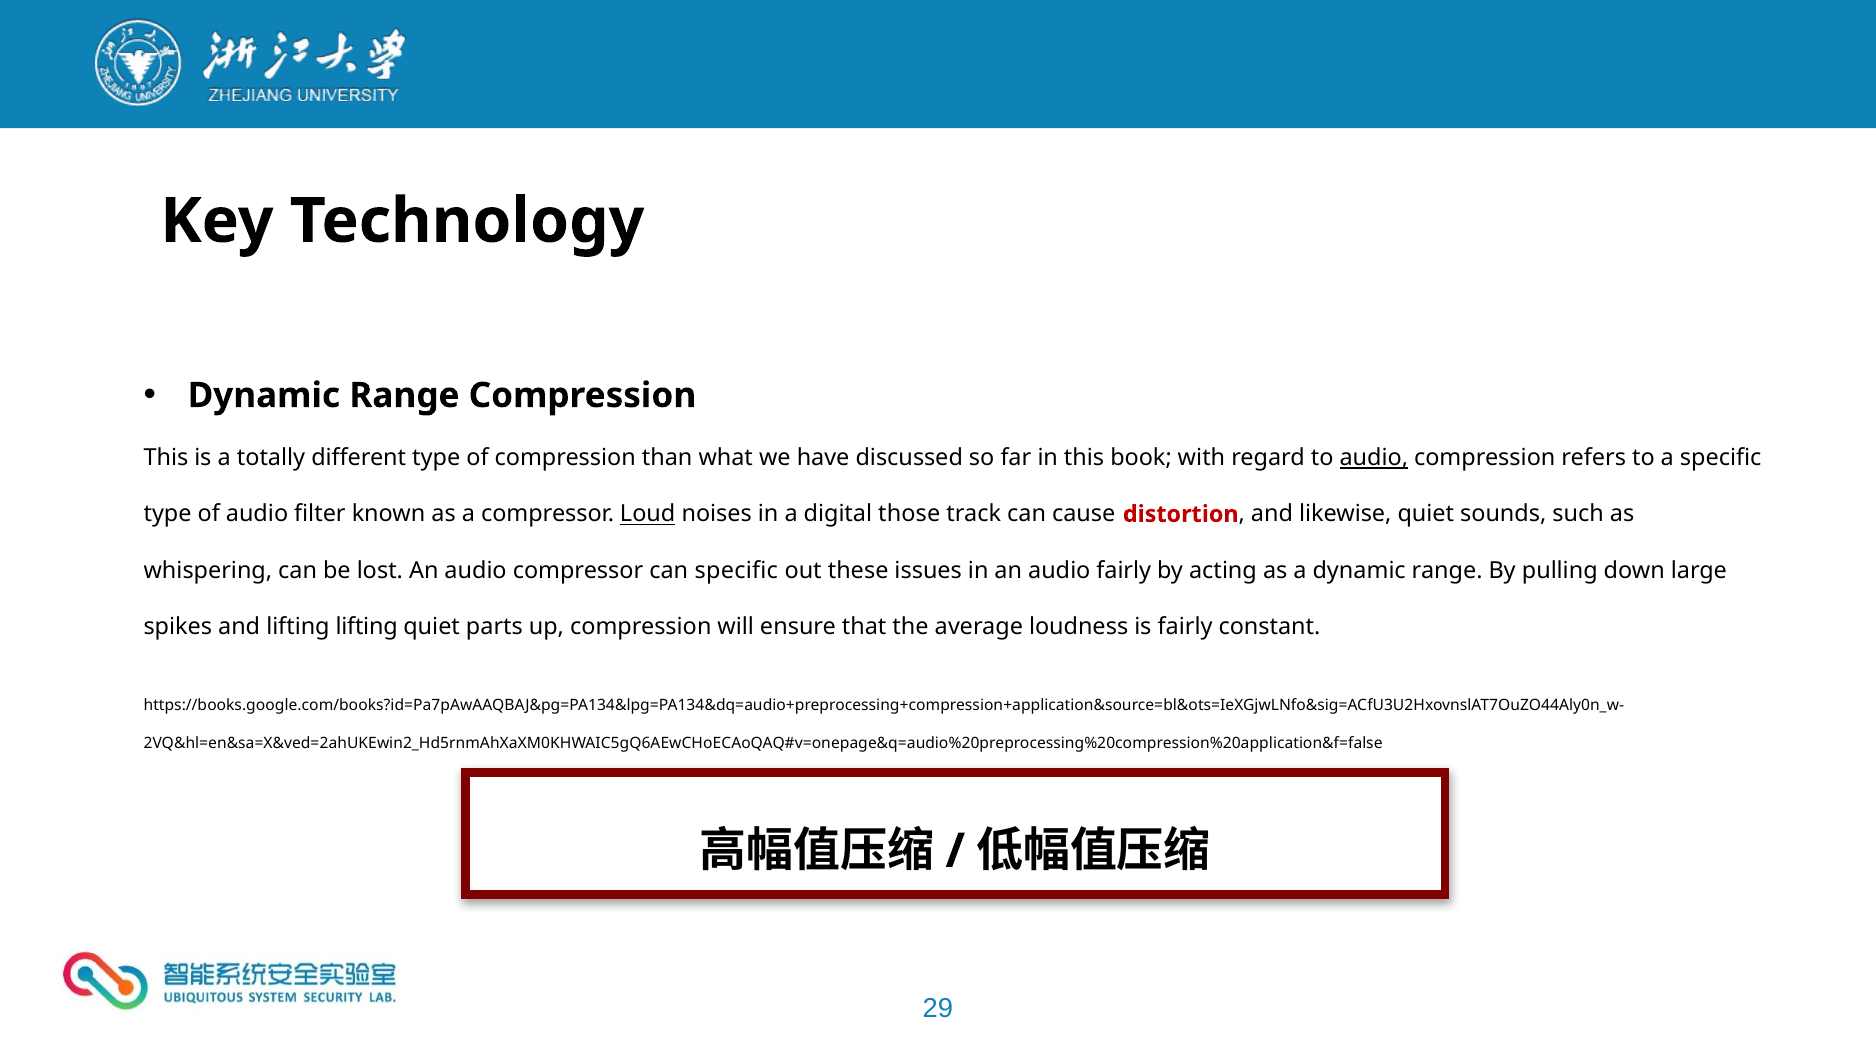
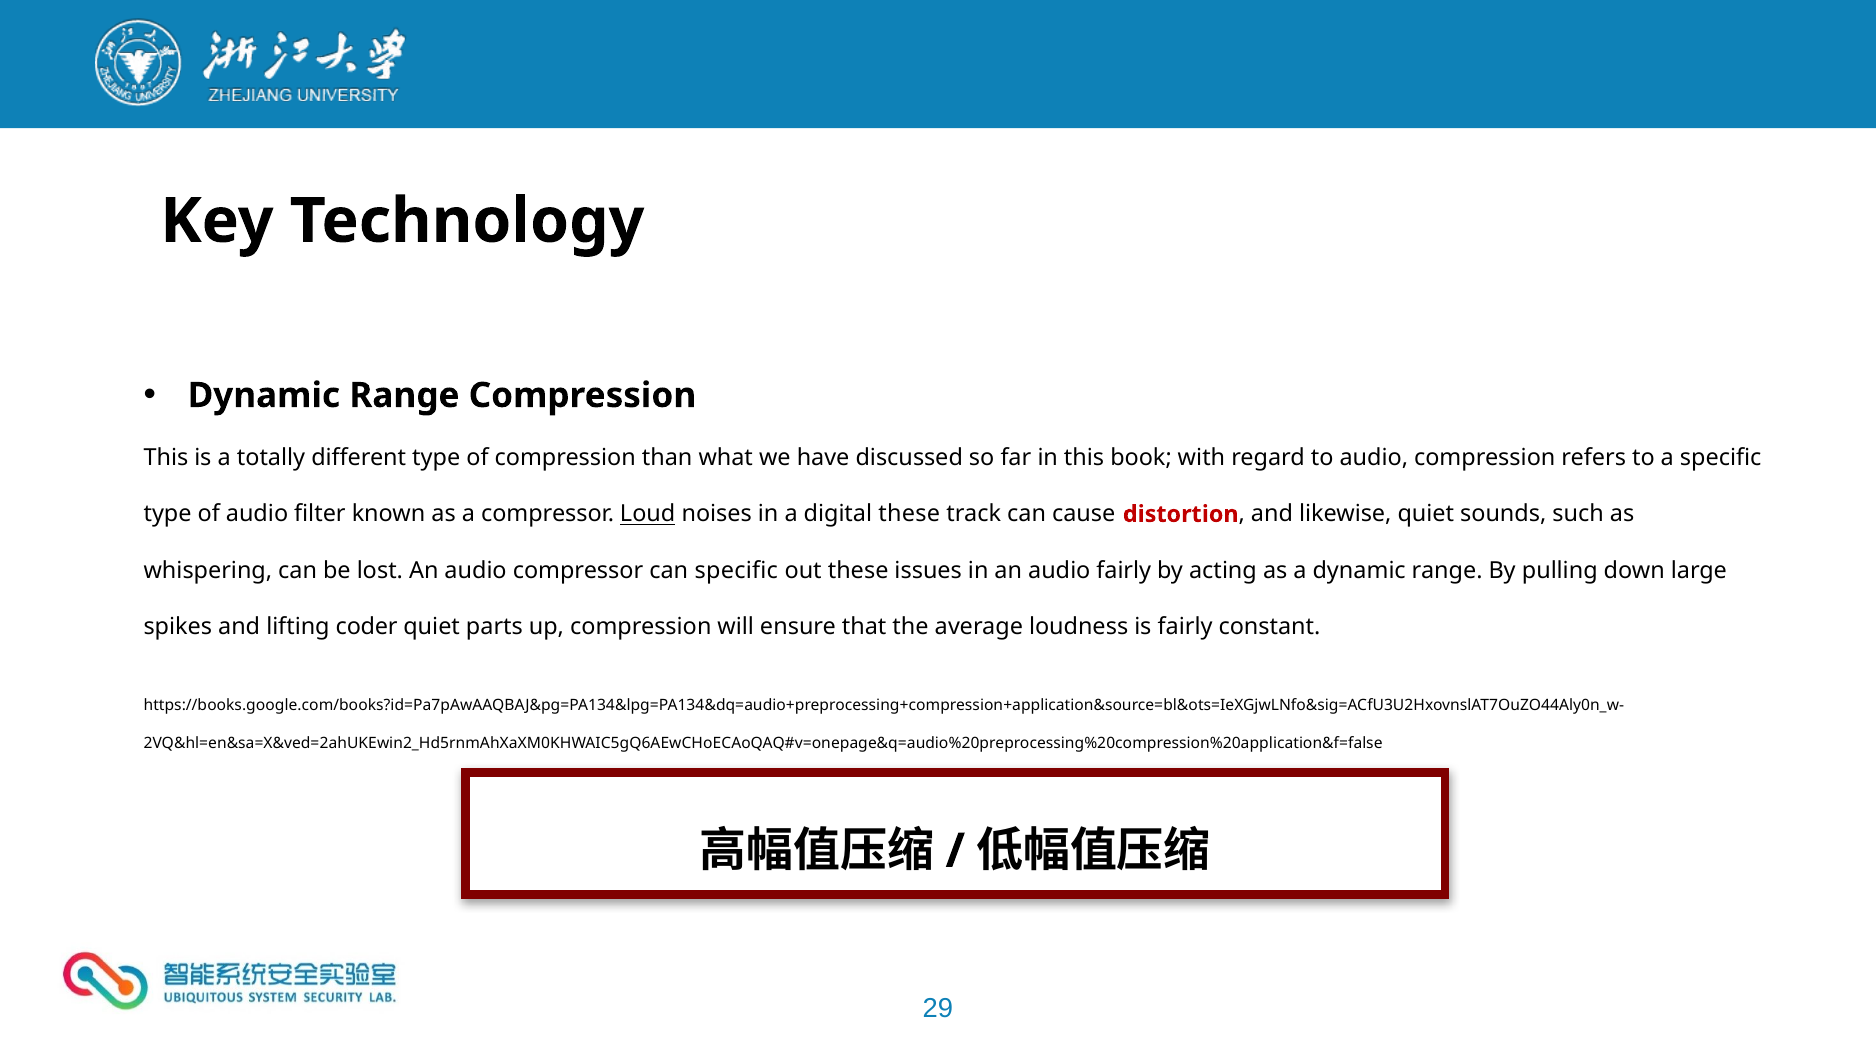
audio underline: present -> none (1374, 458)
digital those: those -> these (909, 514)
lifting lifting: lifting -> coder (367, 627)
